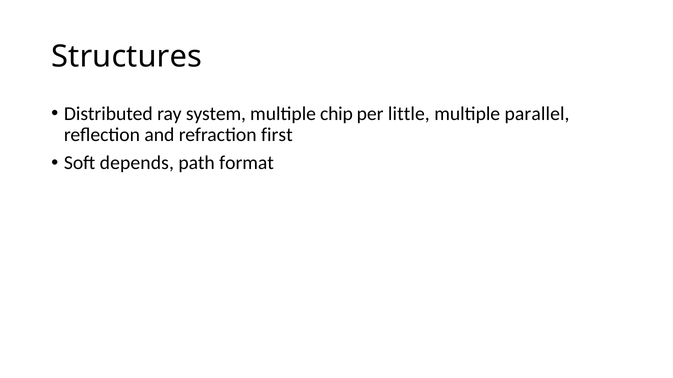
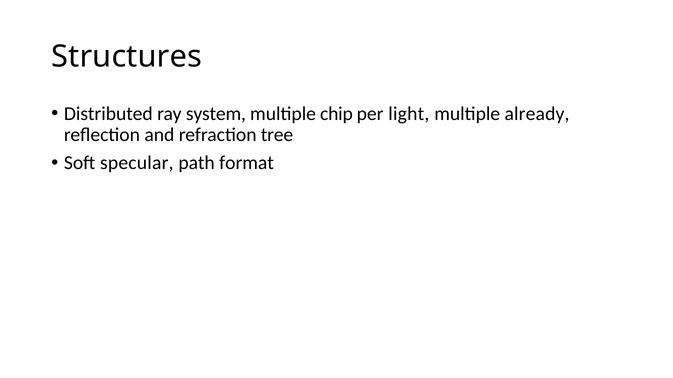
little: little -> light (409, 114)
parallel: parallel -> already (537, 114)
first: first -> tree (277, 135)
depends: depends -> specular (137, 163)
